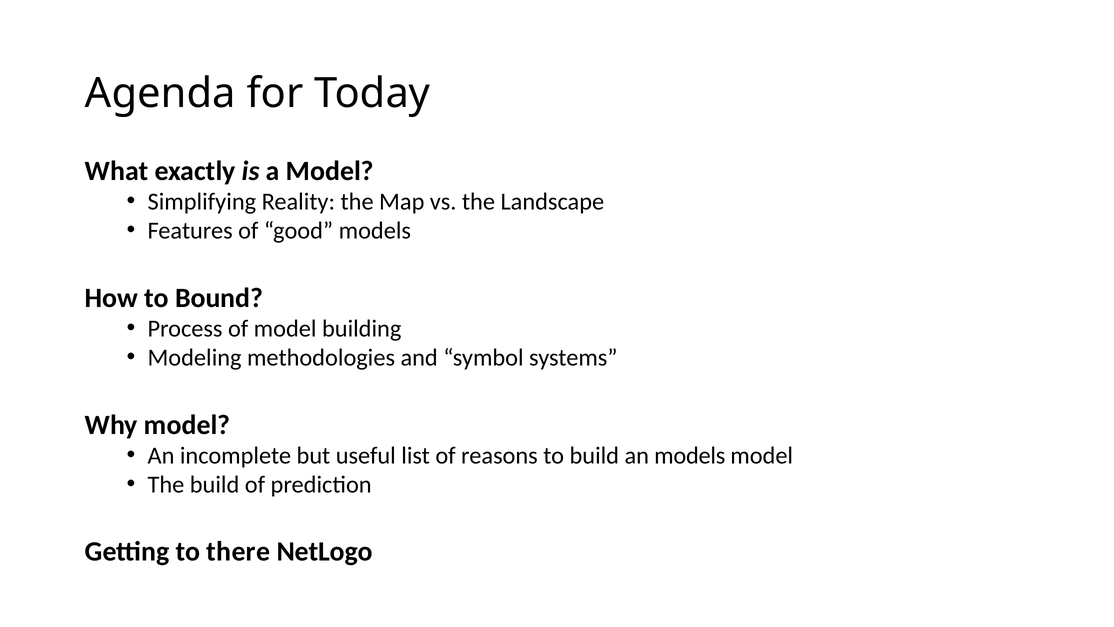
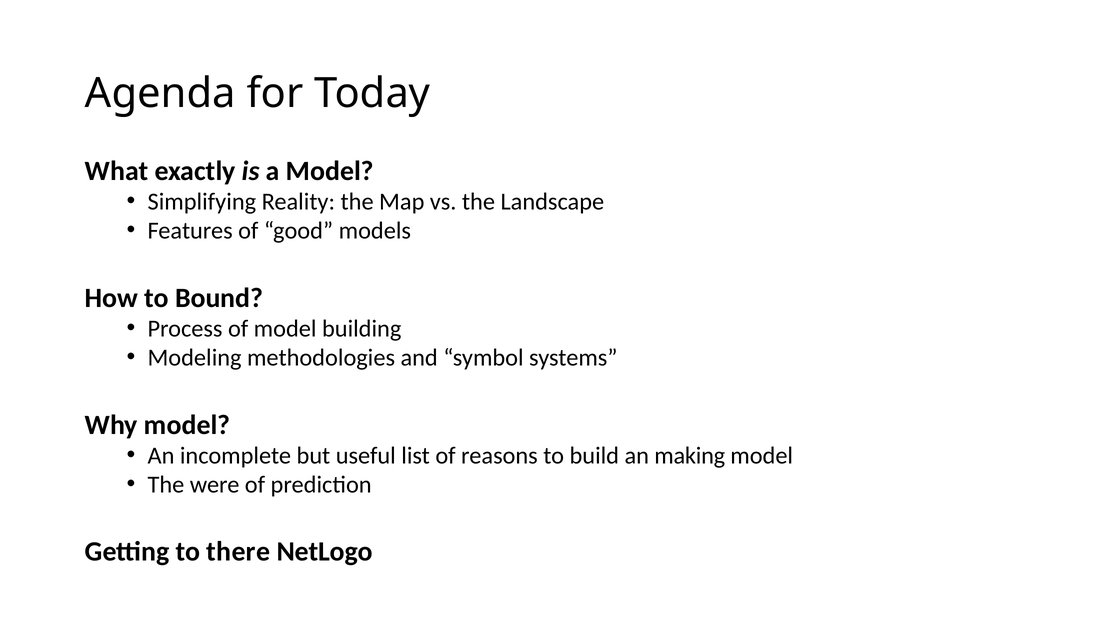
an models: models -> making (690, 455)
The build: build -> were (215, 484)
